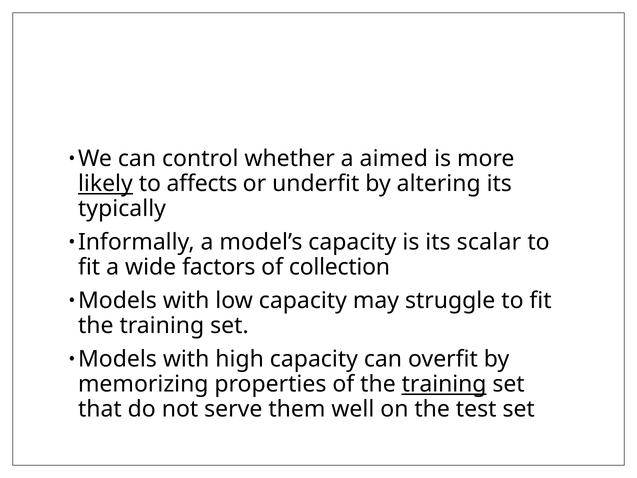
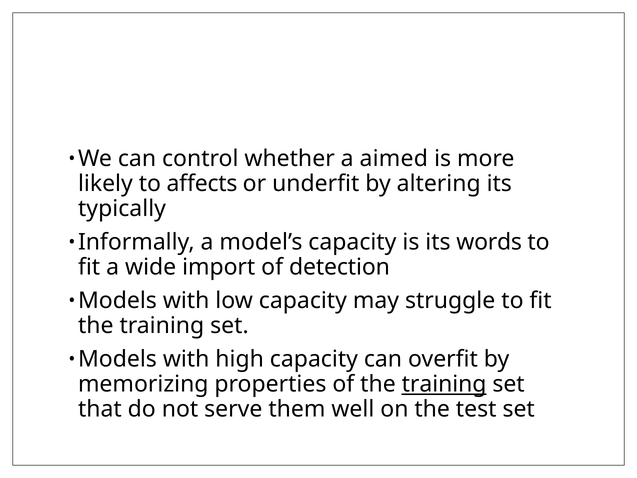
likely underline: present -> none (105, 184)
scalar: scalar -> words (489, 242)
factors: factors -> import (219, 267)
collection: collection -> detection (339, 267)
